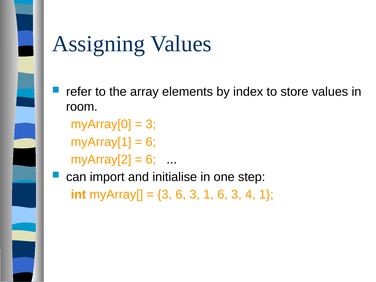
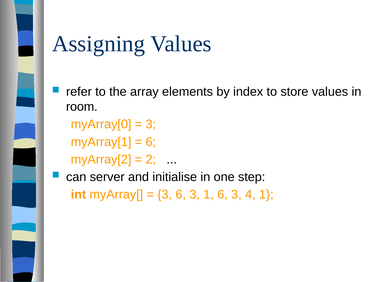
6: 6 -> 2 (151, 159)
import: import -> server (107, 177)
